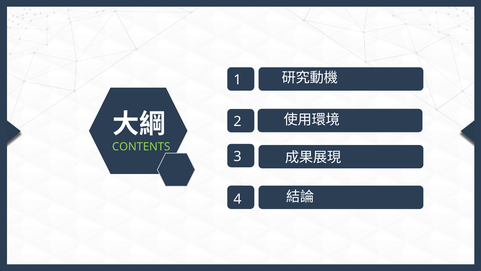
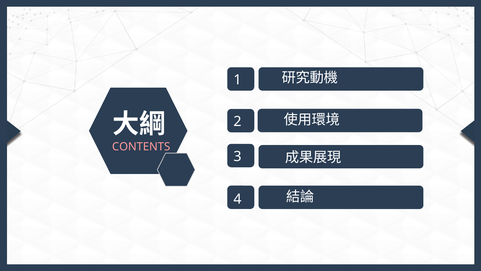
CONTENTS colour: light green -> pink (141, 146)
